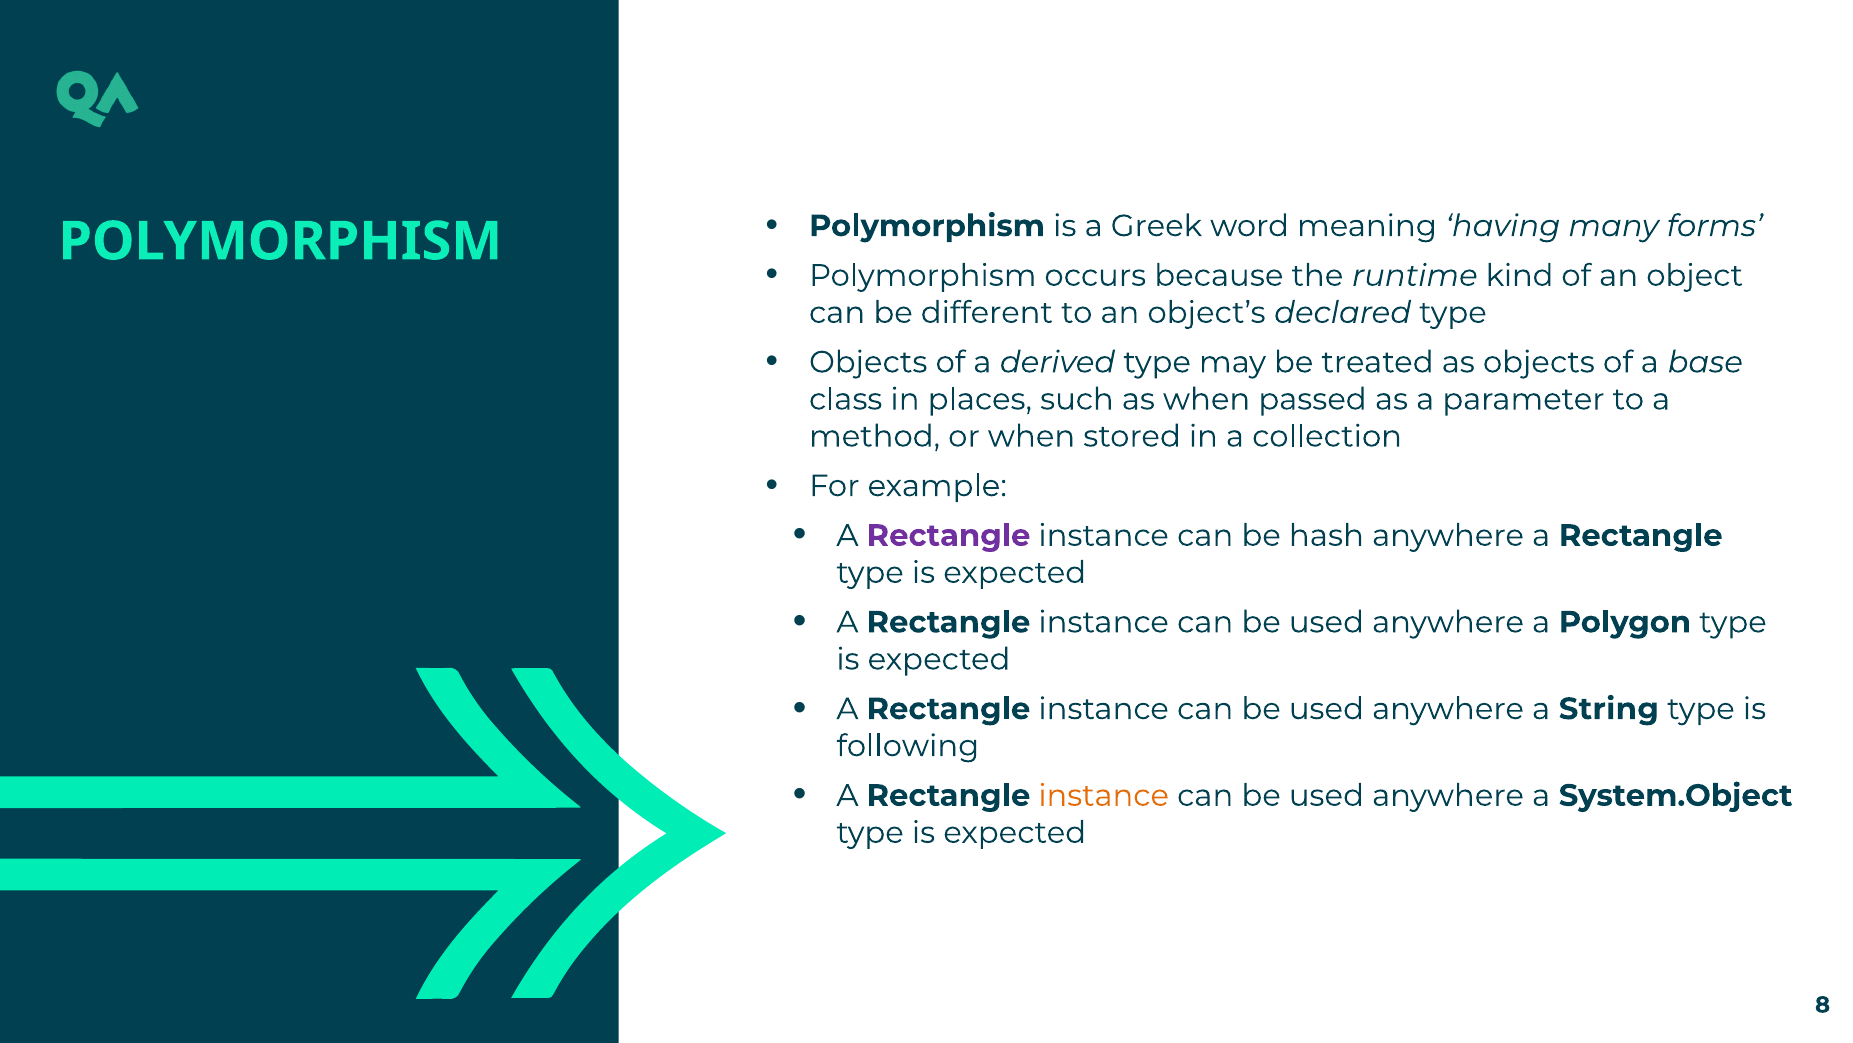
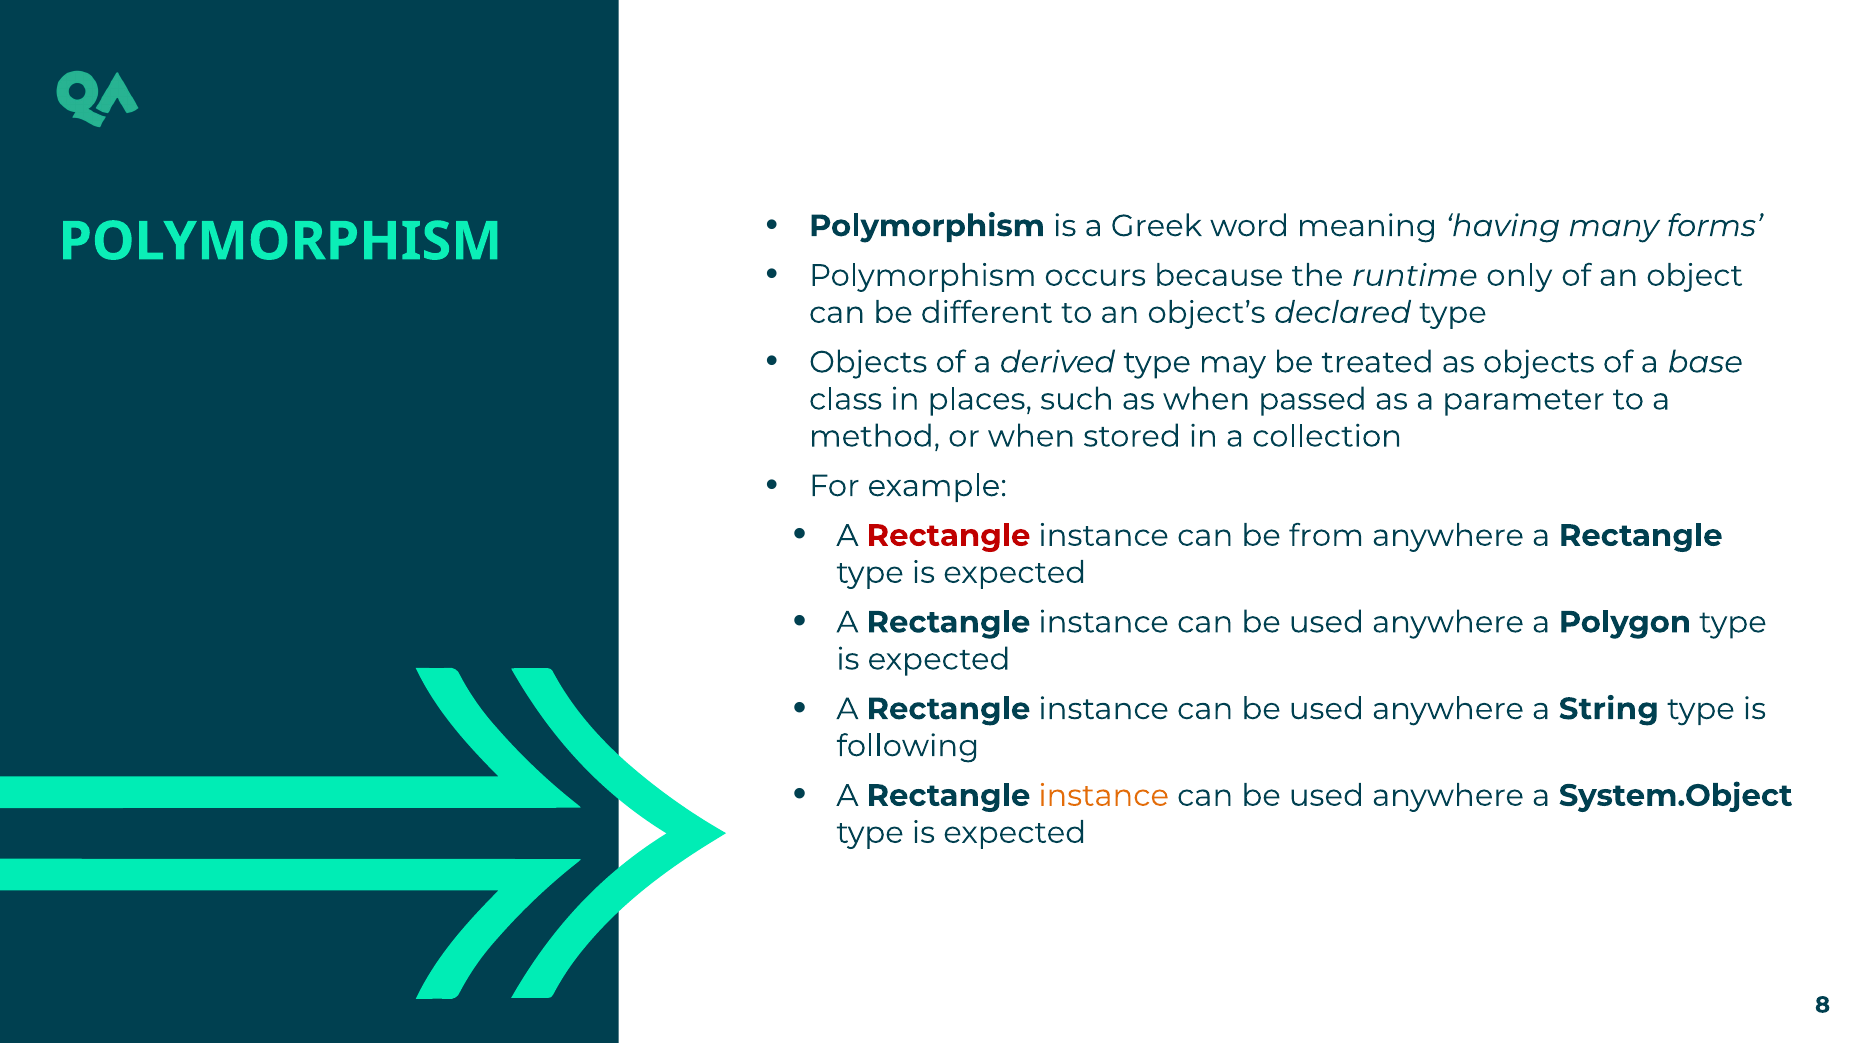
kind: kind -> only (1519, 275)
Rectangle colour: purple -> red (948, 535)
hash: hash -> from (1326, 535)
